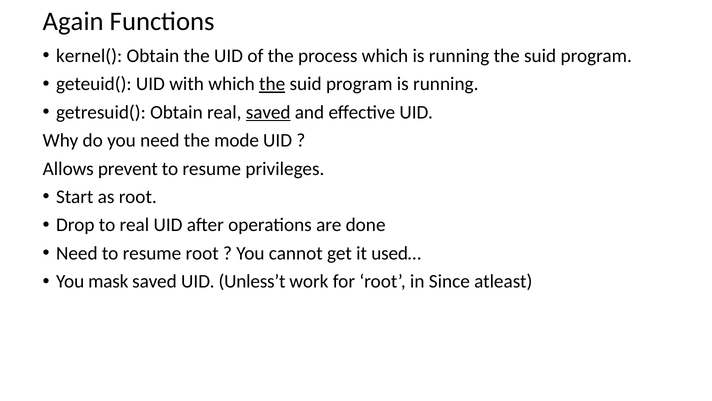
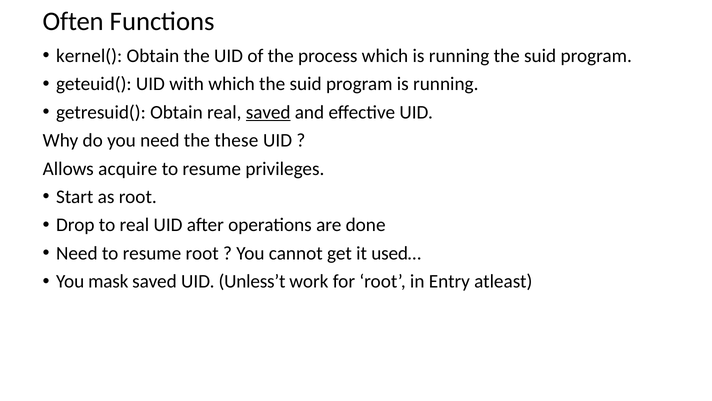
Again: Again -> Often (73, 21)
the underline: present -> none (272, 84)
mode: mode -> these (236, 140)
prevent: prevent -> acquire (128, 168)
Since: Since -> Entry (449, 281)
